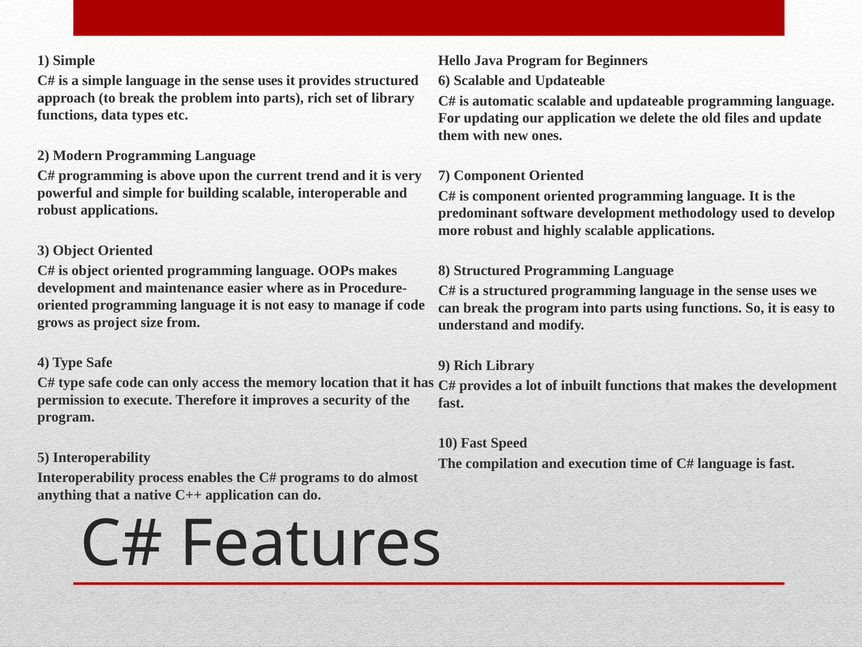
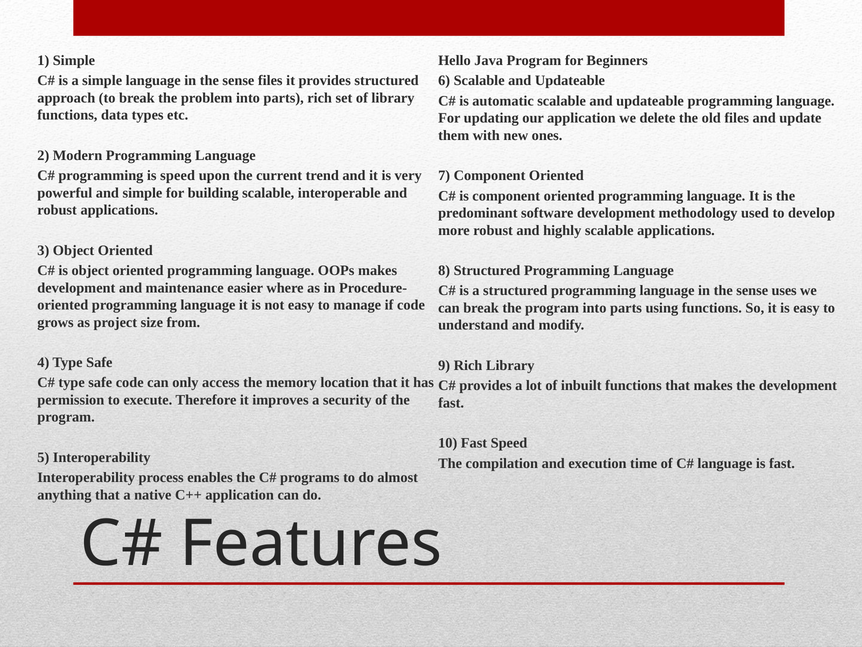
uses: uses -> files (270, 81)
is above: above -> speed (178, 176)
